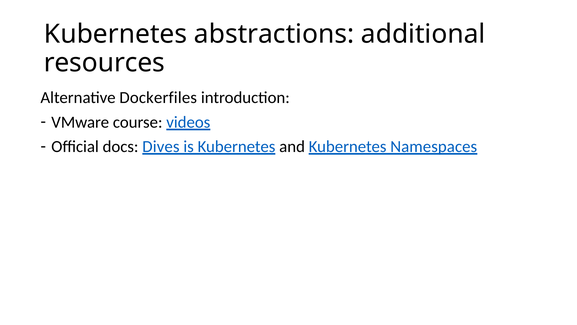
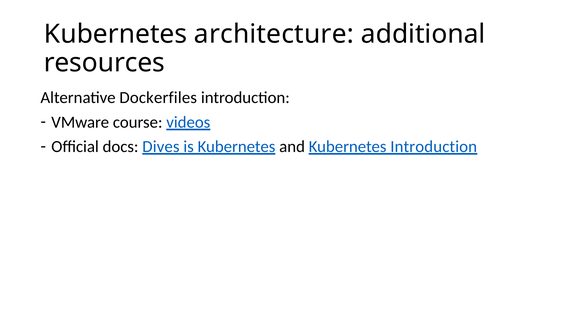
abstractions: abstractions -> architecture (274, 34)
Kubernetes Namespaces: Namespaces -> Introduction (434, 146)
